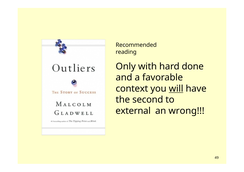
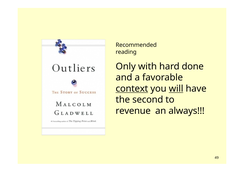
context underline: none -> present (132, 89)
external: external -> revenue (133, 111)
wrong: wrong -> always (187, 111)
